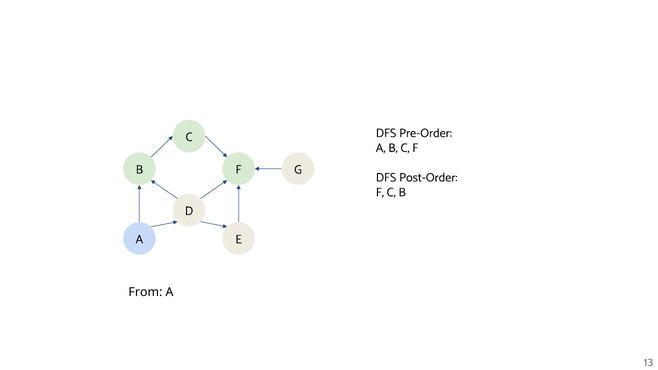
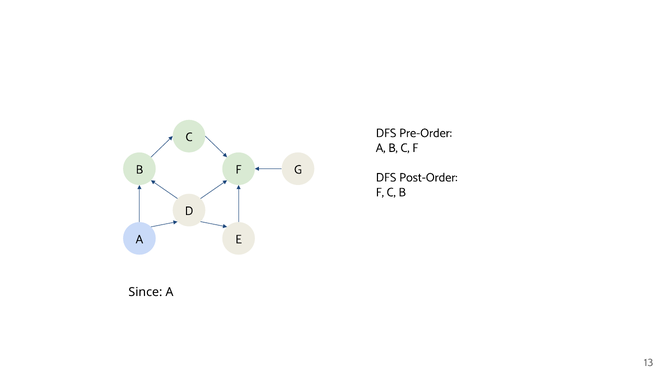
From: From -> Since (145, 292)
